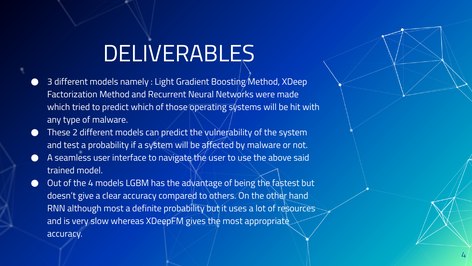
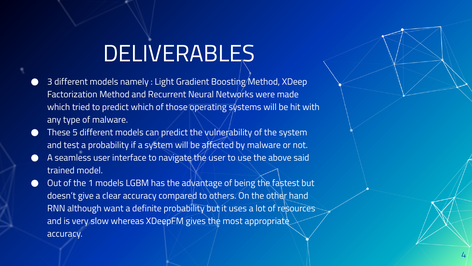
2: 2 -> 5 (75, 132)
the 4: 4 -> 1 (91, 183)
although most: most -> want (114, 208)
